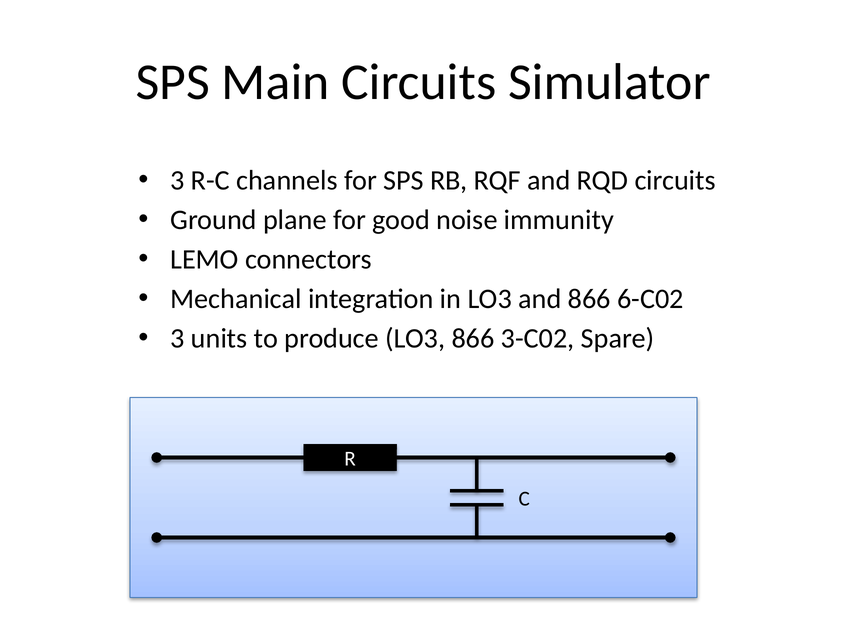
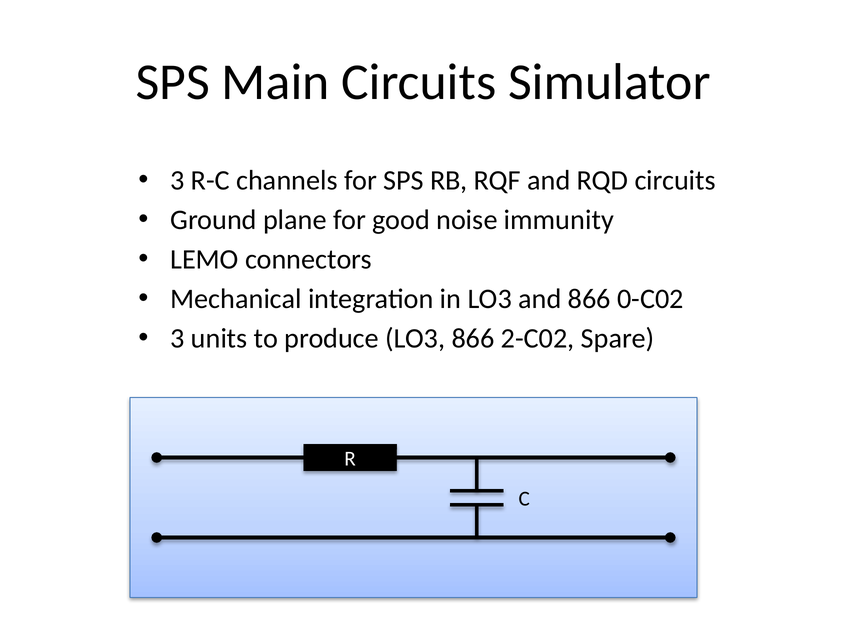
6-C02: 6-C02 -> 0-C02 (650, 299)
3-C02: 3-C02 -> 2-C02 (538, 339)
